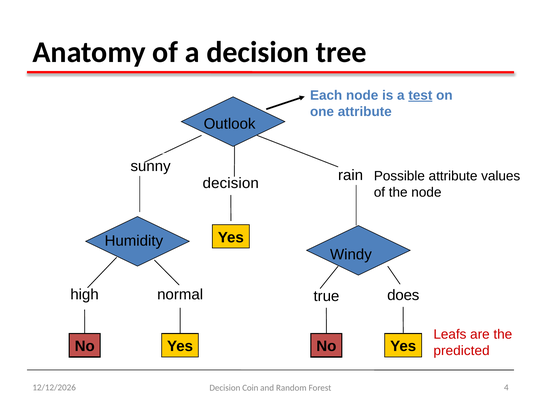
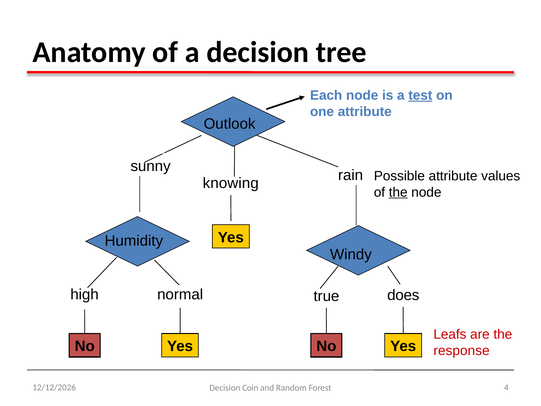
decision: decision -> knowing (231, 183)
the underline: none -> present (398, 192)
predicted: predicted -> response (462, 350)
